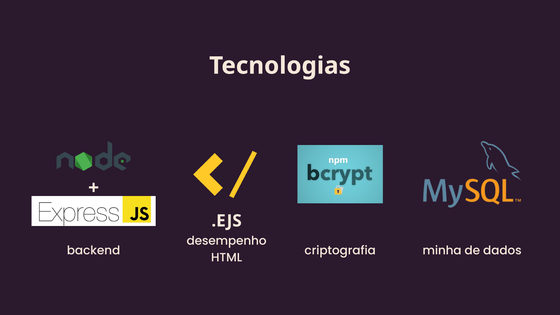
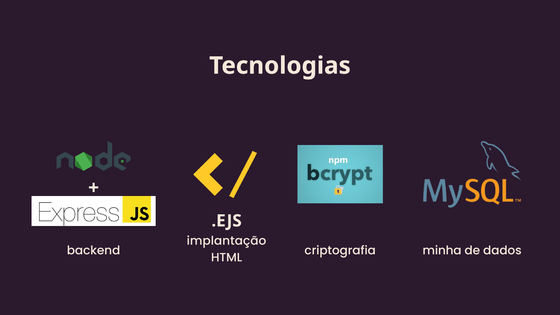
desempenho: desempenho -> implantação (226, 241)
